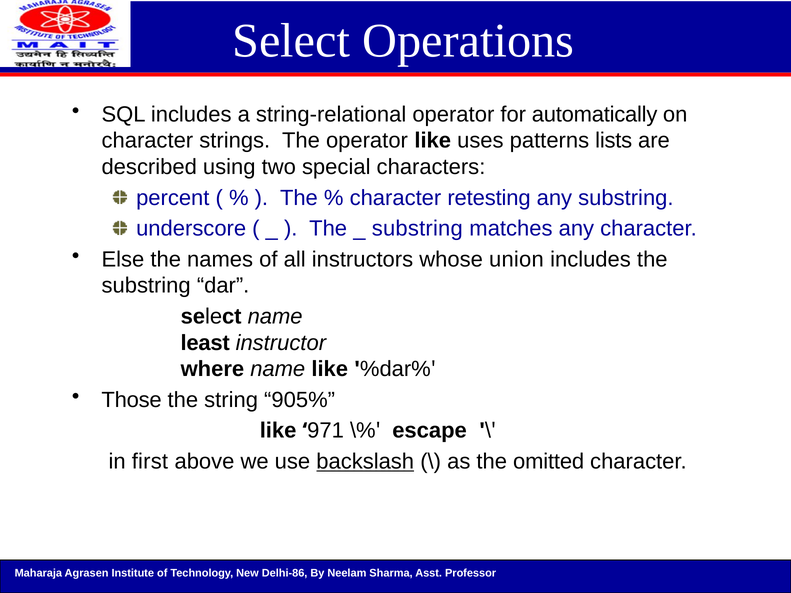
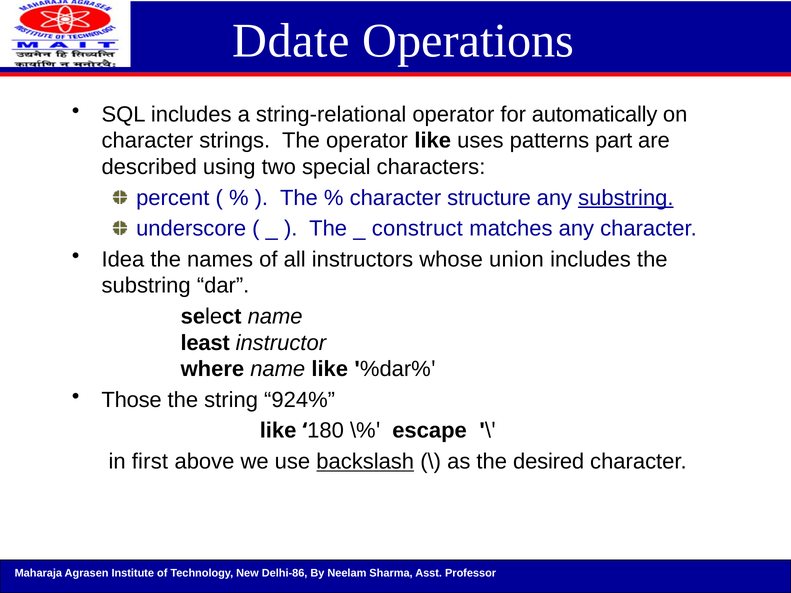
Select: Select -> Ddate (291, 41)
lists: lists -> part (614, 141)
retesting: retesting -> structure (489, 198)
substring underline: none -> present (626, 198)
substring: substring -> construct (417, 229)
Else: Else -> Idea (123, 259)
905%: 905% -> 924% (300, 400)
971: 971 -> 180 (326, 431)
omitted: omitted -> desired (549, 462)
